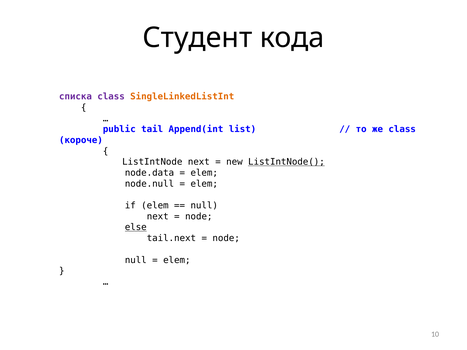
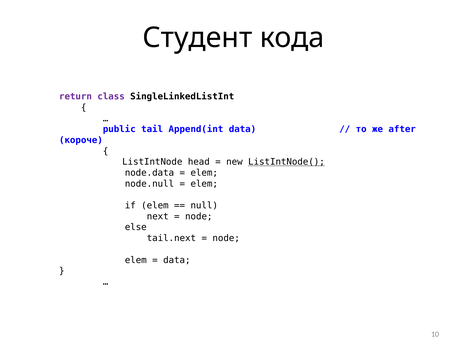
списка: списка -> return (75, 97)
SingleLinkedListInt colour: orange -> black (182, 97)
Append(int list: list -> data (242, 129)
же class: class -> after (402, 129)
ListIntNode next: next -> head (199, 162)
else underline: present -> none (136, 227)
null: null -> elem (136, 260)
elem: elem -> data (177, 260)
